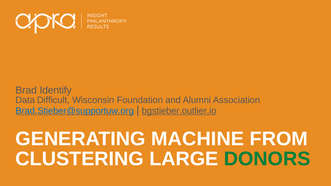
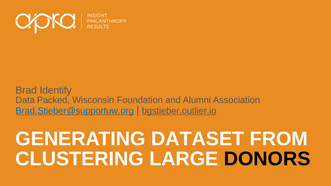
Difficult: Difficult -> Packed (53, 100)
MACHINE: MACHINE -> DATASET (198, 139)
DONORS colour: green -> black (267, 159)
